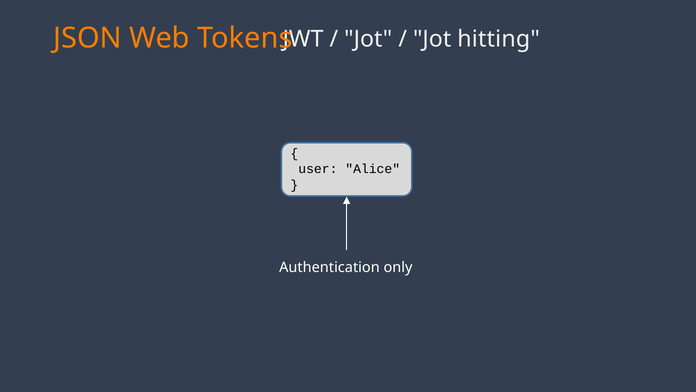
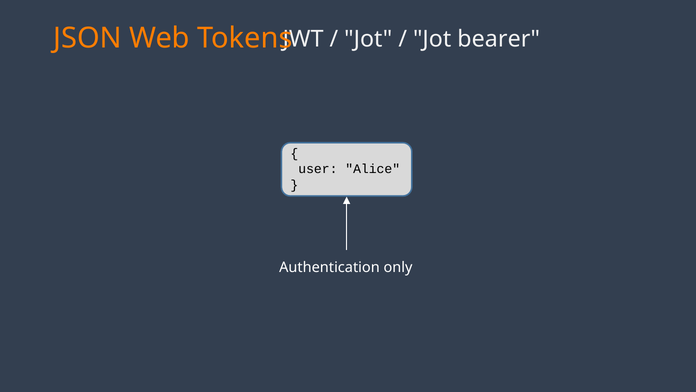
hitting: hitting -> bearer (499, 39)
